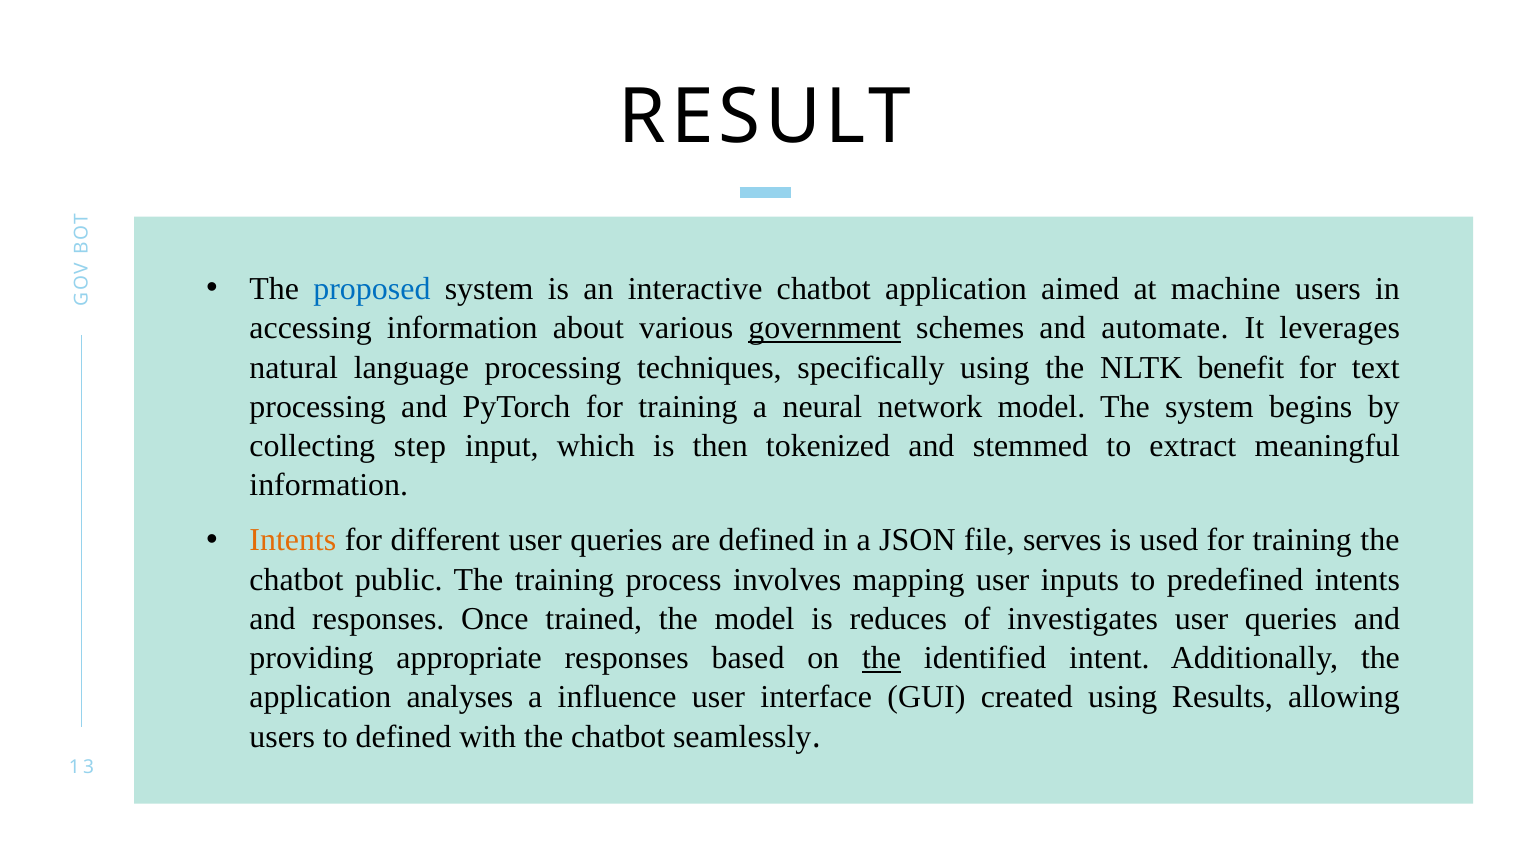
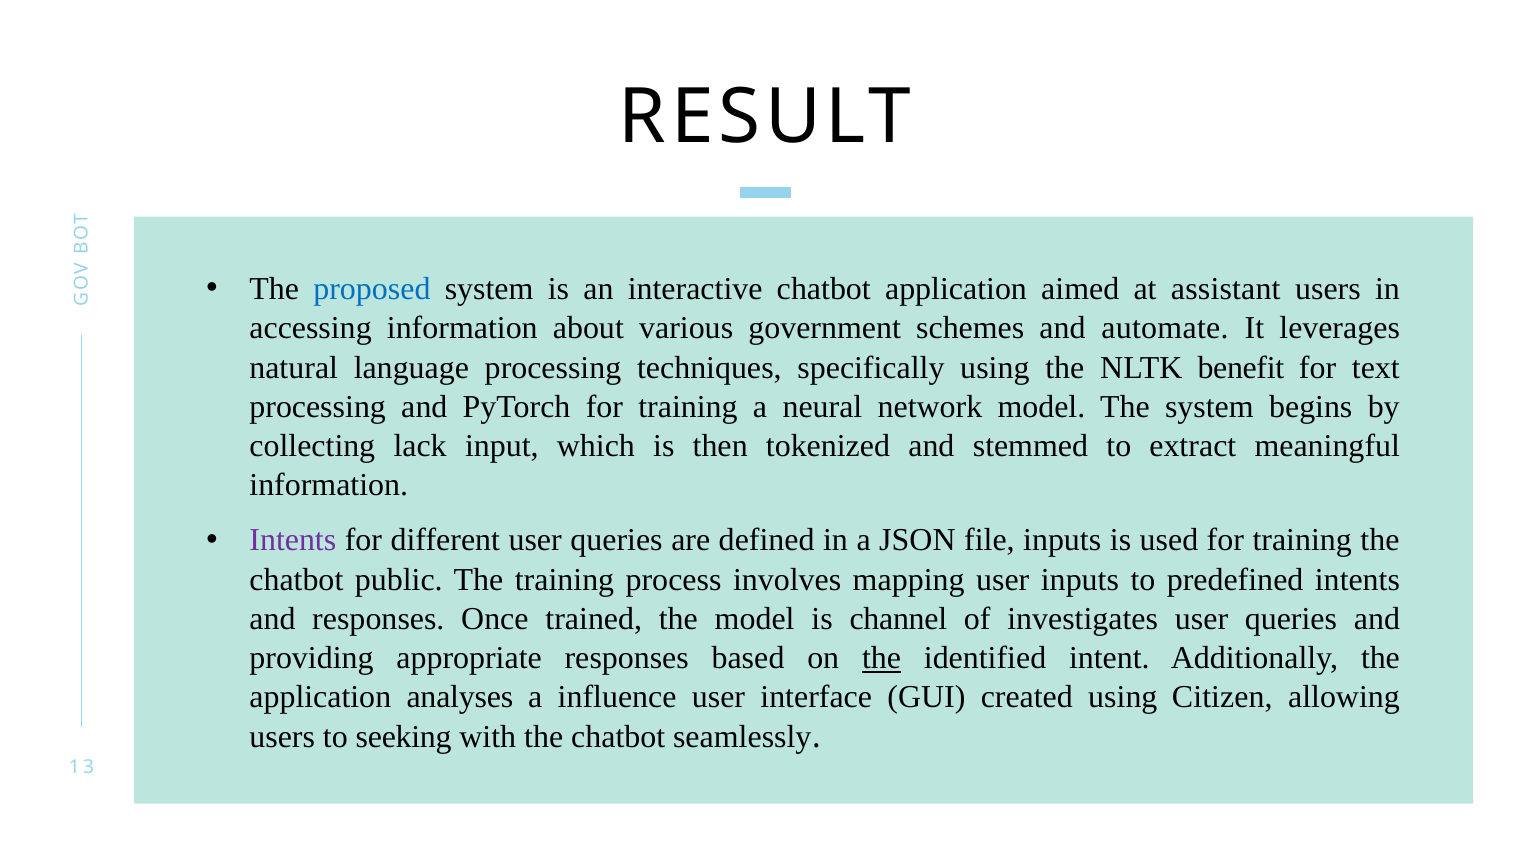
machine: machine -> assistant (1226, 289)
government underline: present -> none (825, 328)
step: step -> lack (420, 446)
Intents colour: orange -> purple (293, 541)
file serves: serves -> inputs (1062, 541)
reduces: reduces -> channel (898, 619)
Results: Results -> Citizen (1222, 697)
to defined: defined -> seeking (404, 737)
